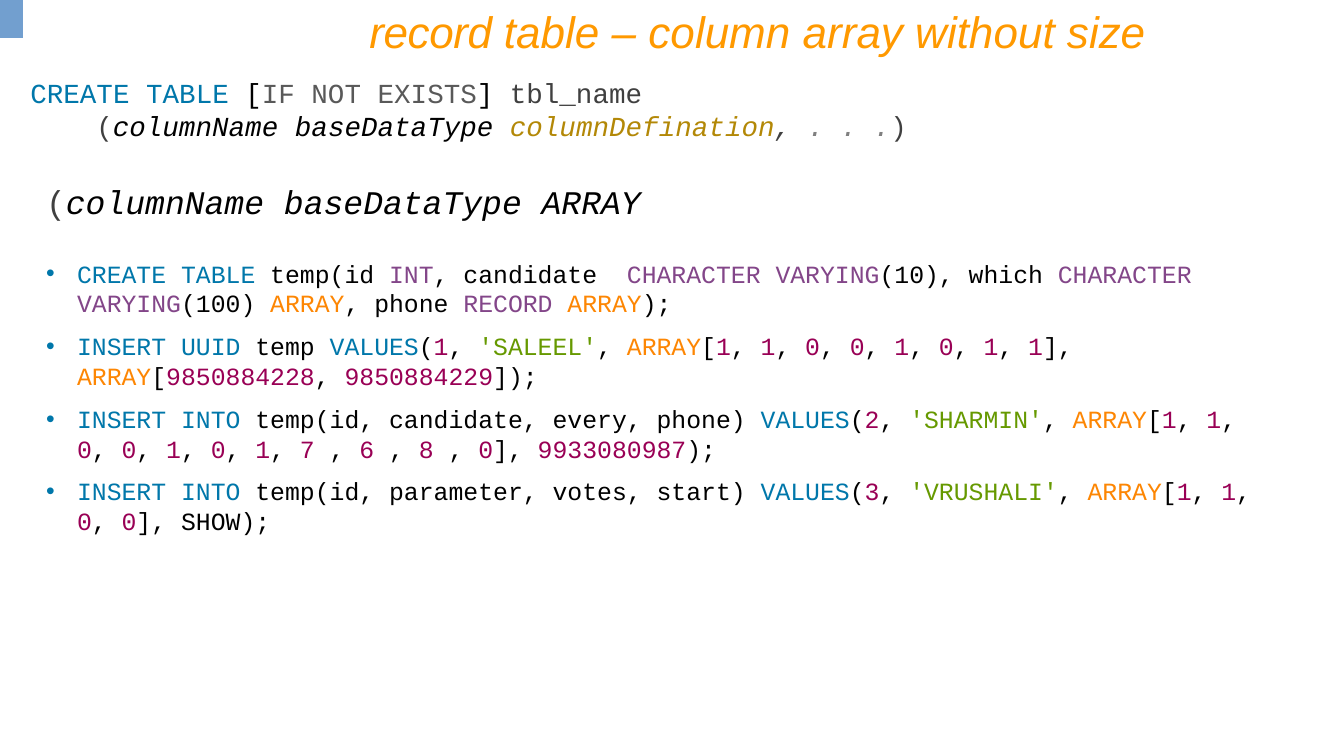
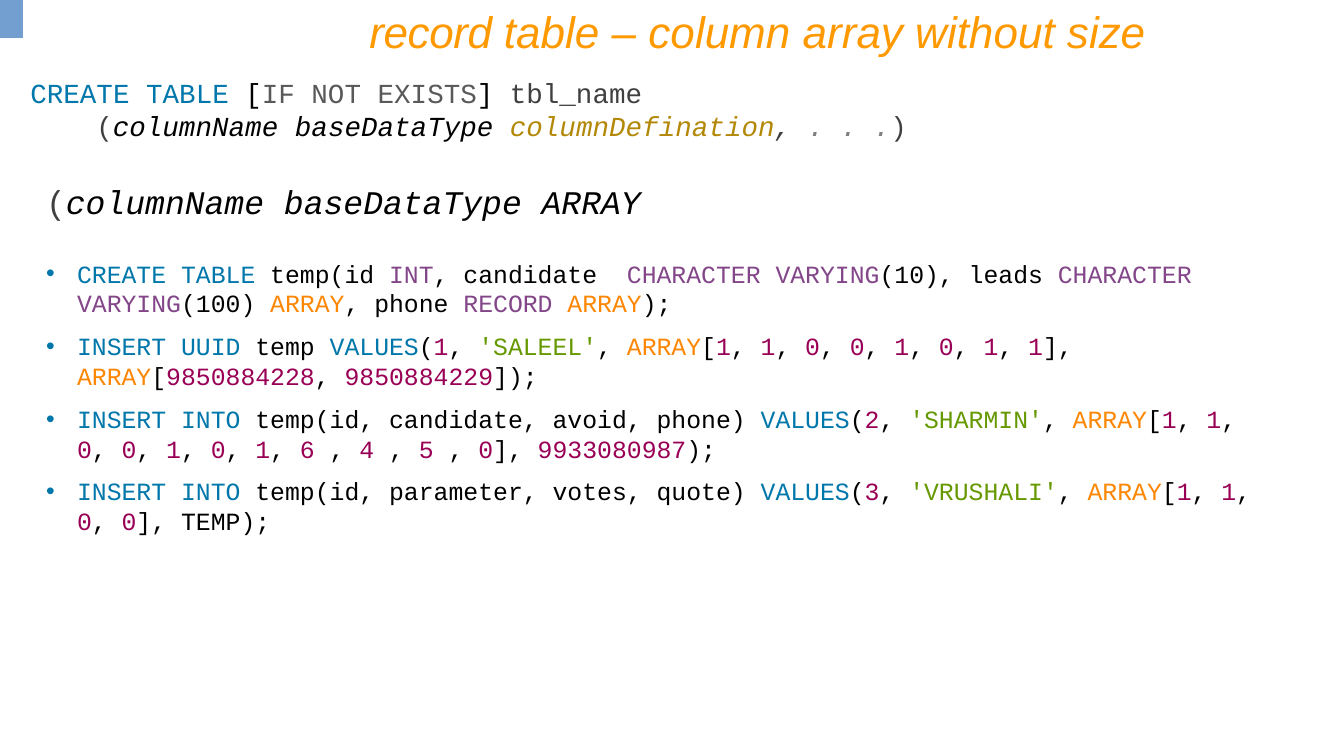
which: which -> leads (1006, 275)
every: every -> avoid (597, 420)
7: 7 -> 6 (307, 450)
6: 6 -> 4 (367, 450)
8: 8 -> 5 (426, 450)
start: start -> quote (701, 493)
0 SHOW: SHOW -> TEMP (226, 523)
